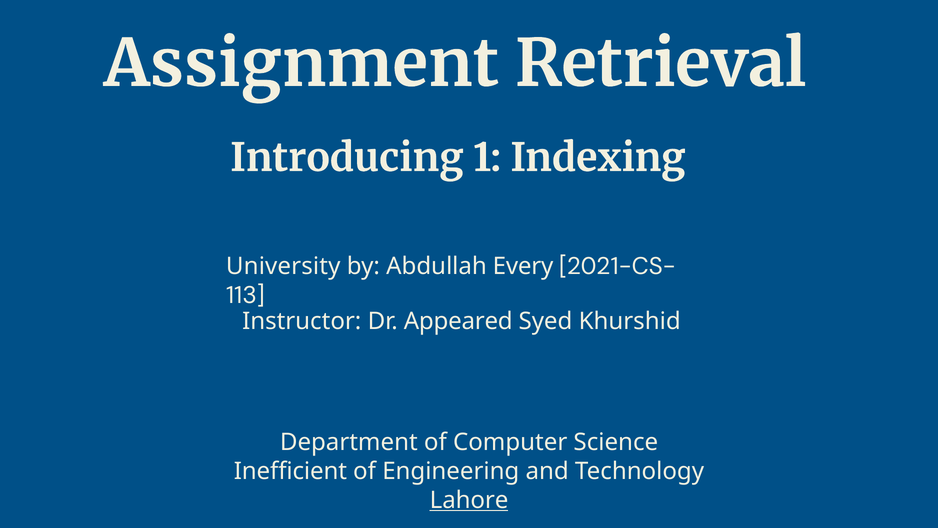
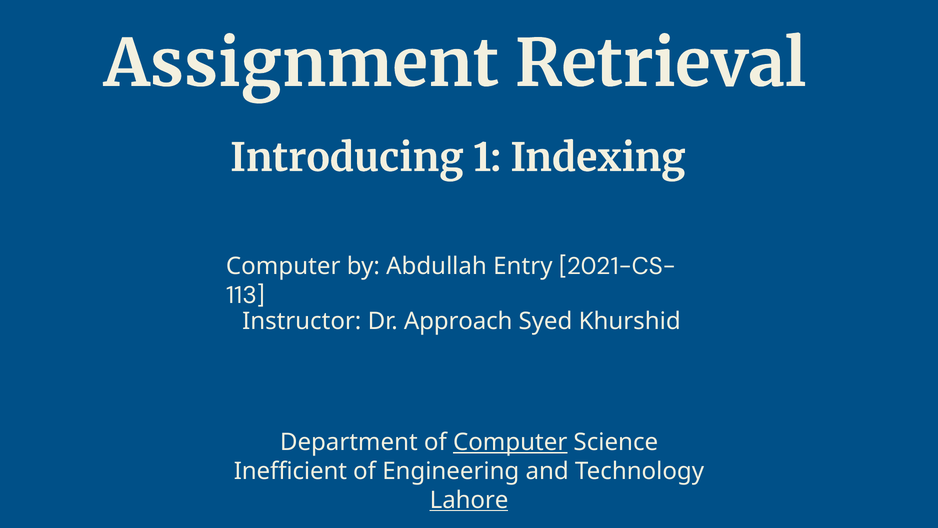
University: University -> Computer (283, 266)
Every: Every -> Entry (523, 266)
Appeared: Appeared -> Approach (458, 321)
Computer underline: none -> present (510, 442)
